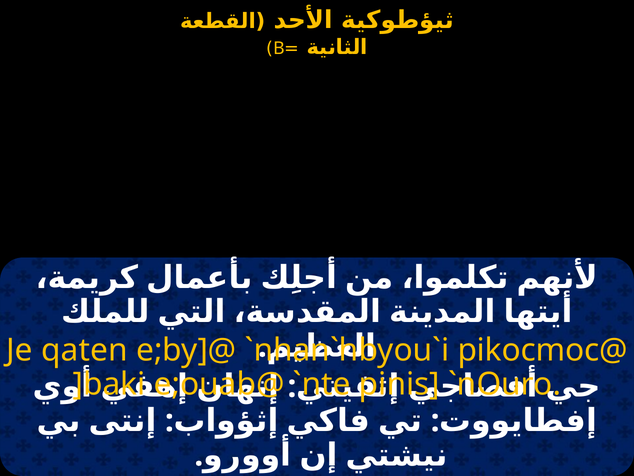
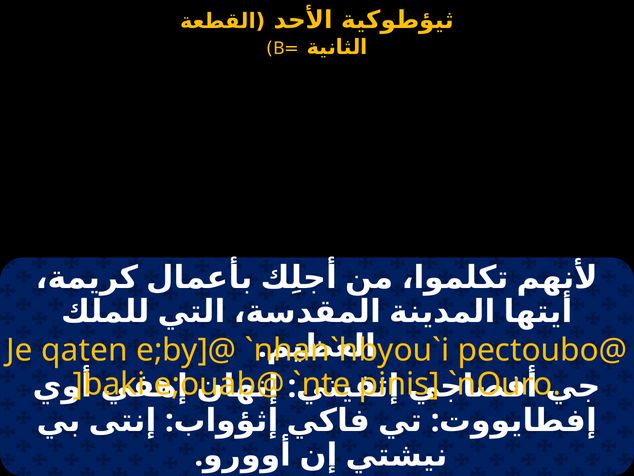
pikocmoc@: pikocmoc@ -> pectoubo@ (543, 350)
